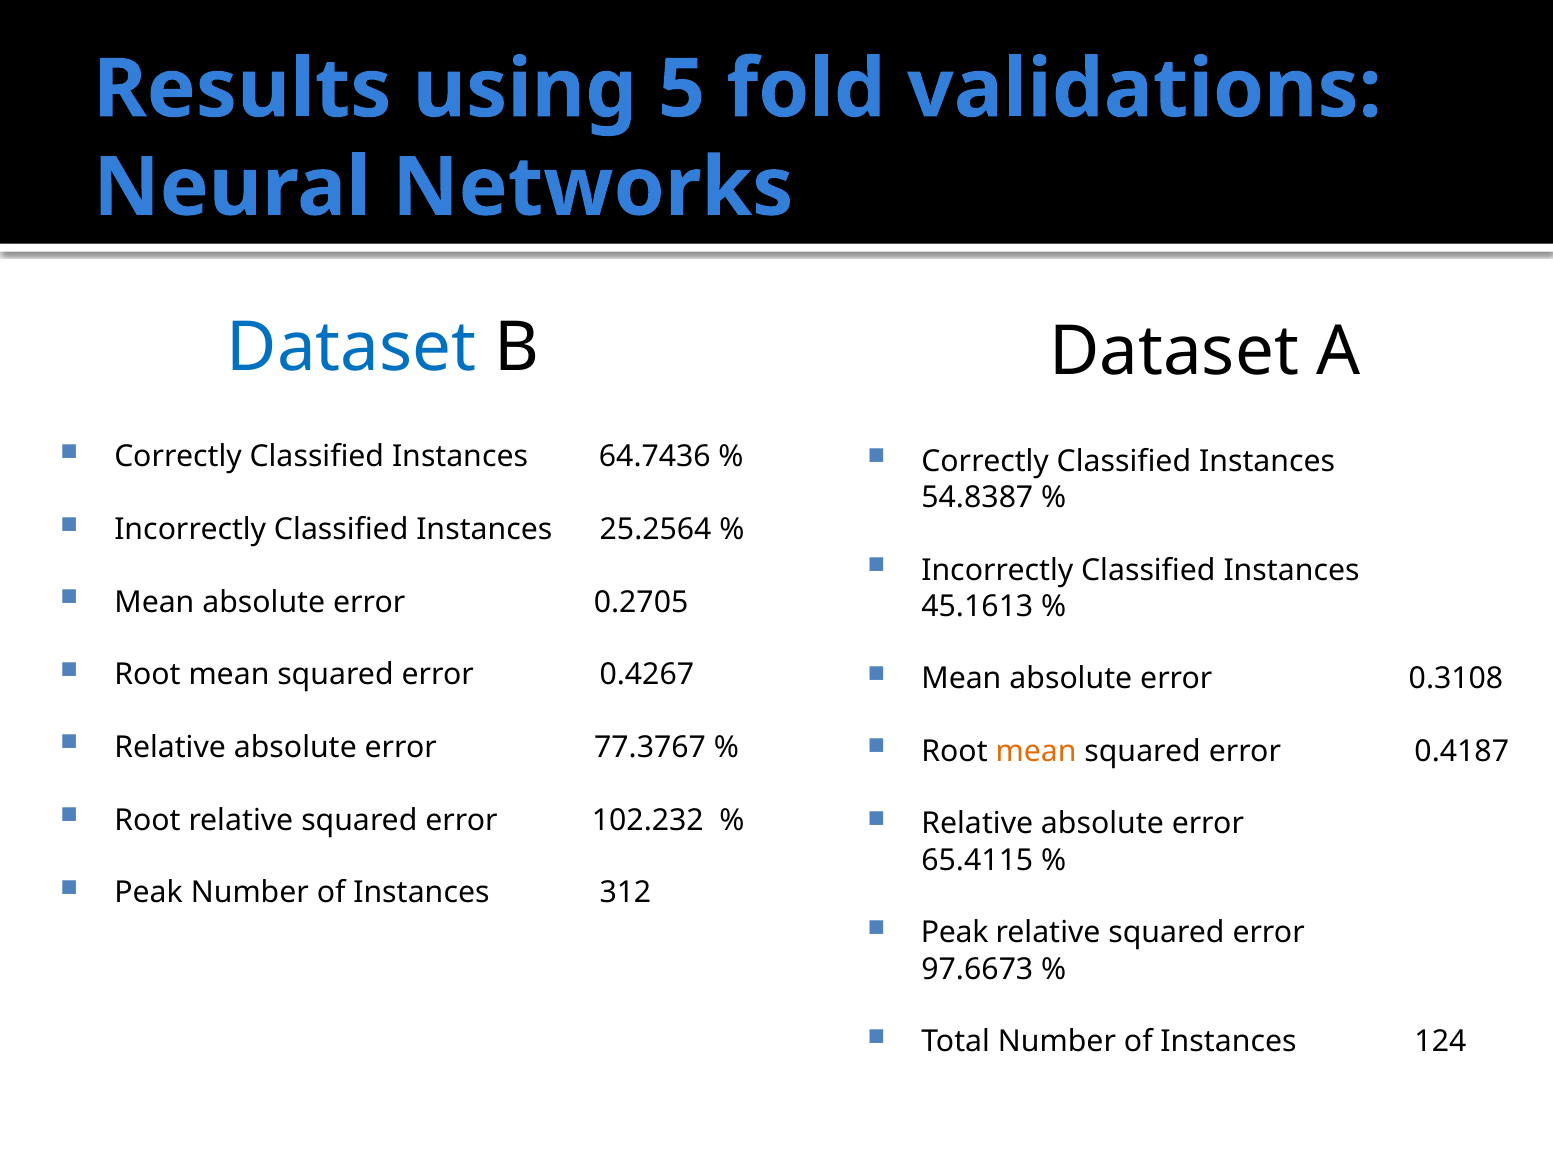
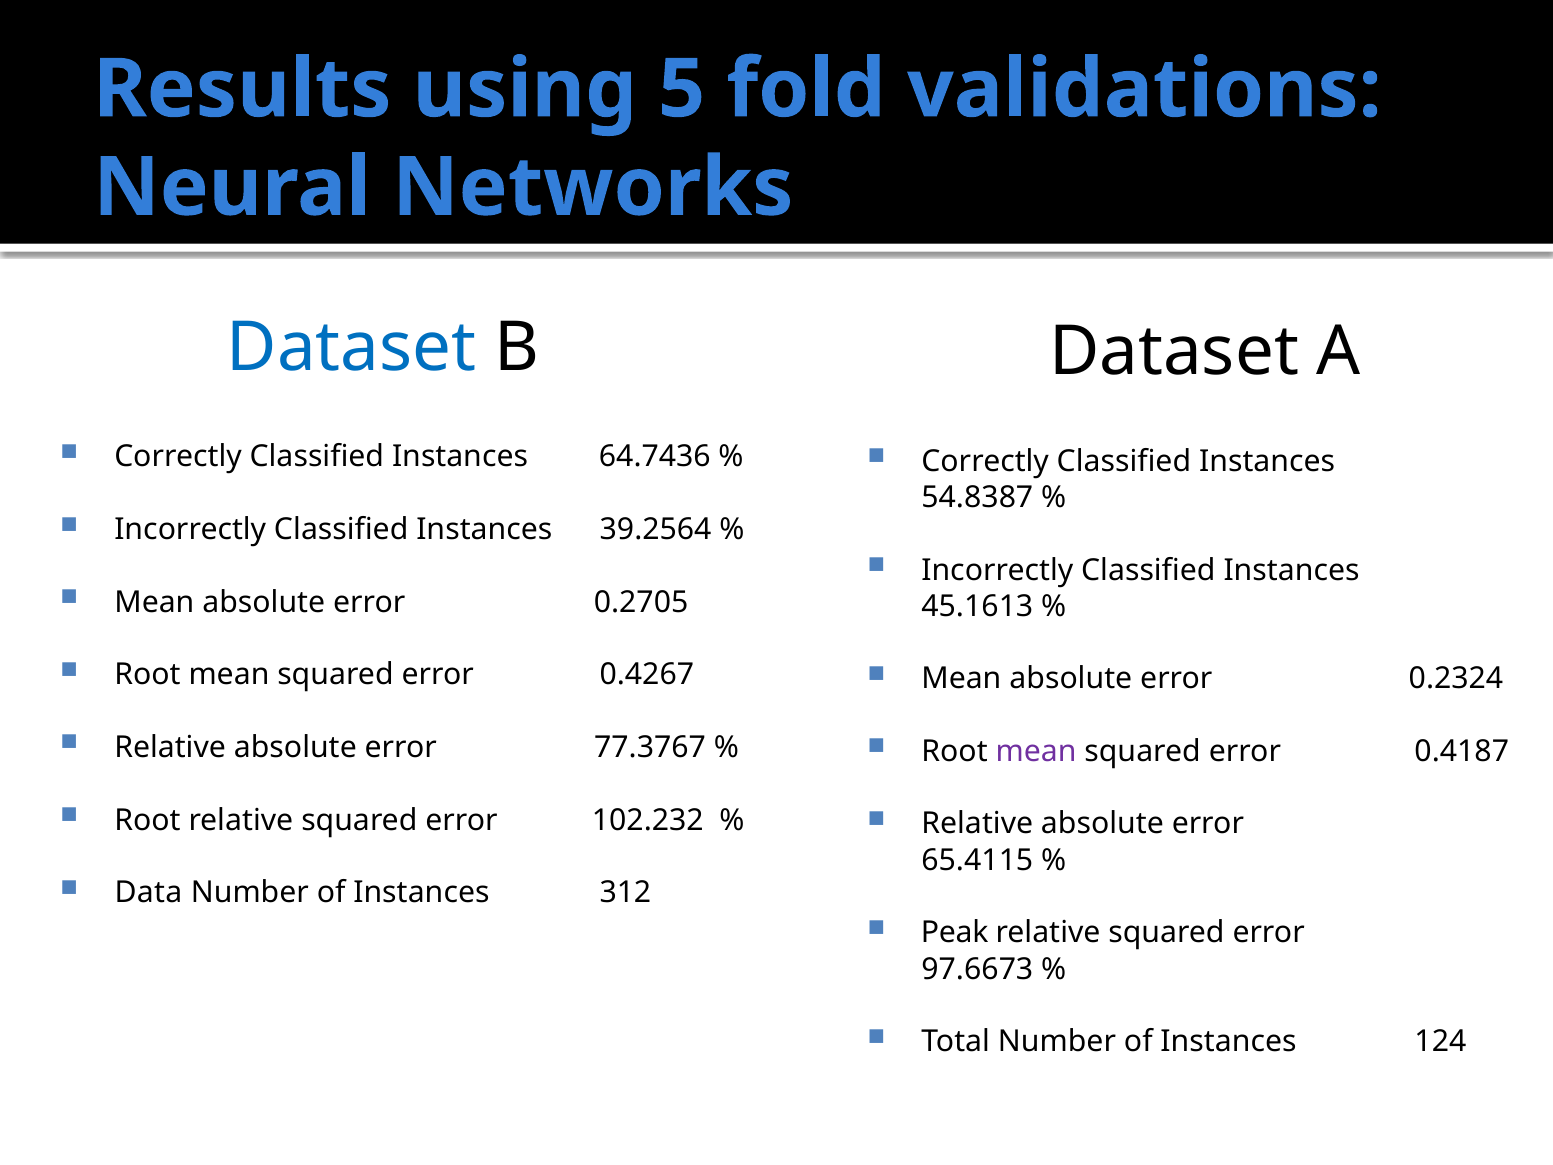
25.2564: 25.2564 -> 39.2564 (656, 529)
0.3108: 0.3108 -> 0.2324 (1456, 679)
mean colour: orange -> purple (1036, 751)
Peak: Peak -> Data (148, 893)
